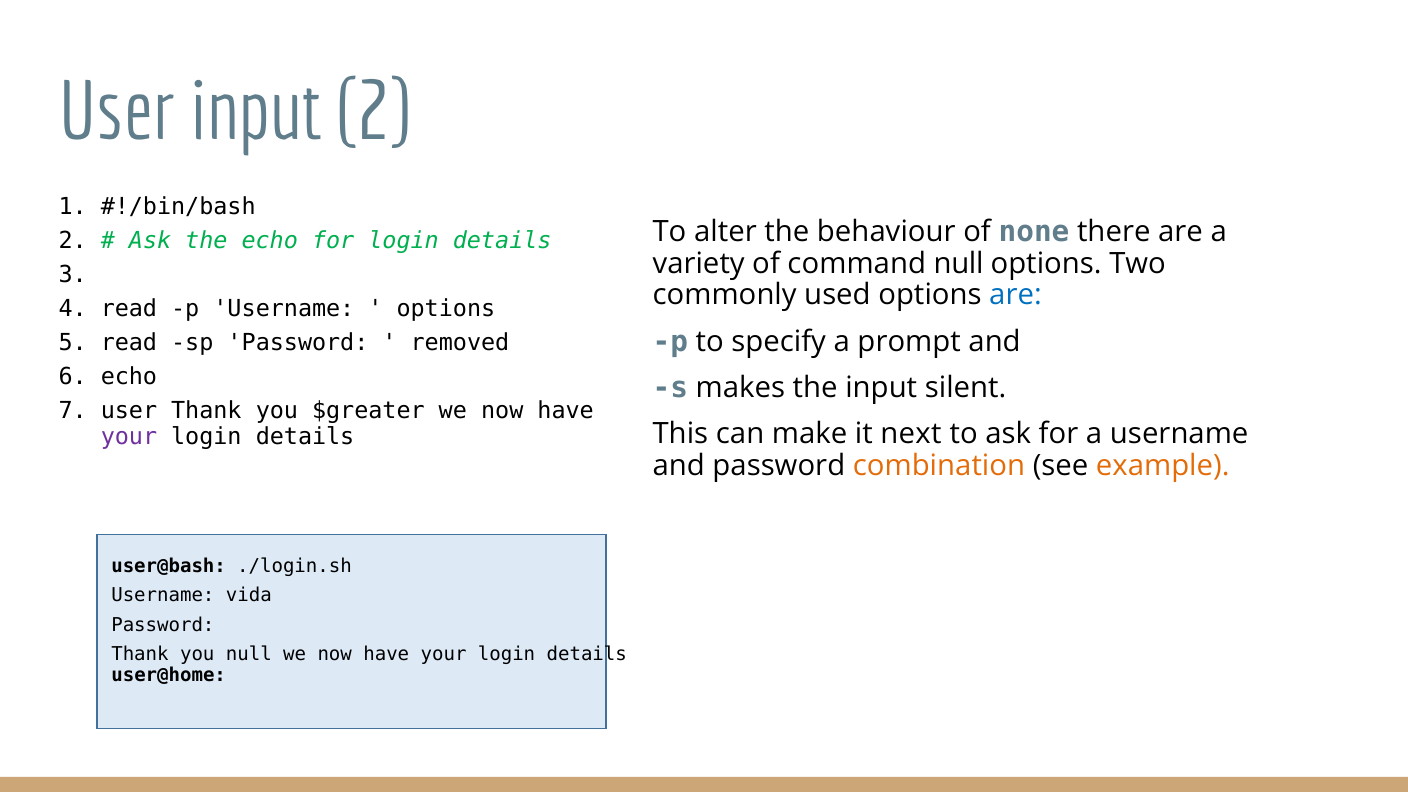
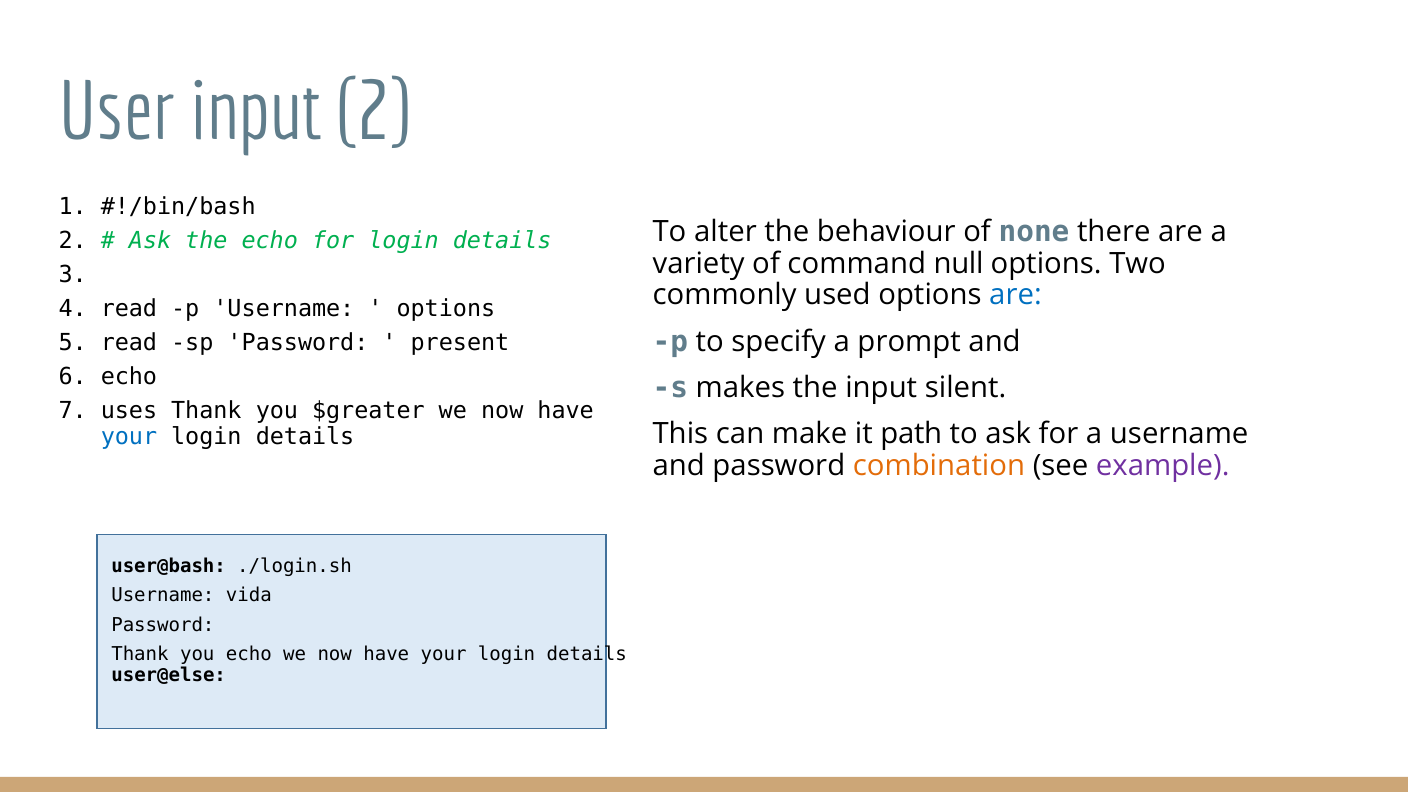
removed: removed -> present (460, 343)
7 user: user -> uses (129, 411)
next: next -> path (911, 434)
your colour: purple -> blue (129, 437)
example colour: orange -> purple (1163, 466)
you null: null -> echo (249, 655)
user@home: user@home -> user@else (169, 675)
